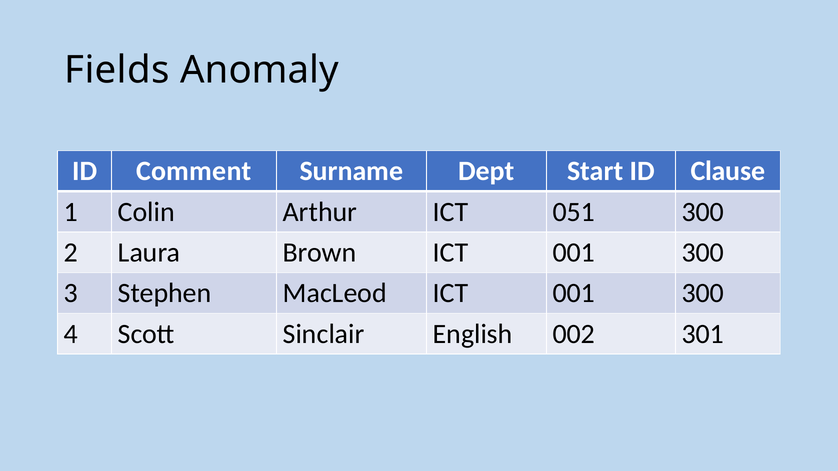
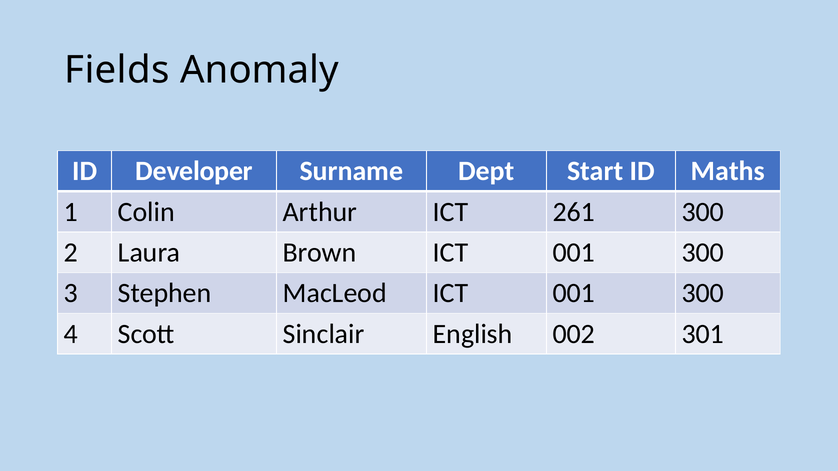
Comment: Comment -> Developer (194, 171)
Clause: Clause -> Maths (728, 171)
051: 051 -> 261 (574, 212)
